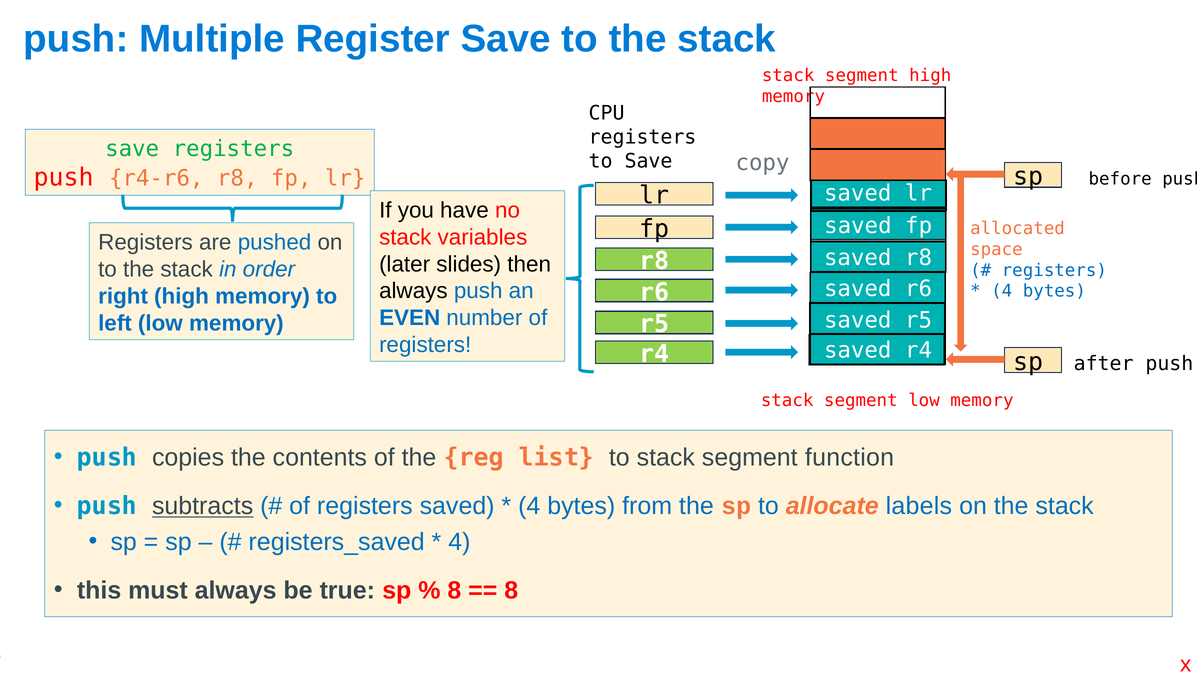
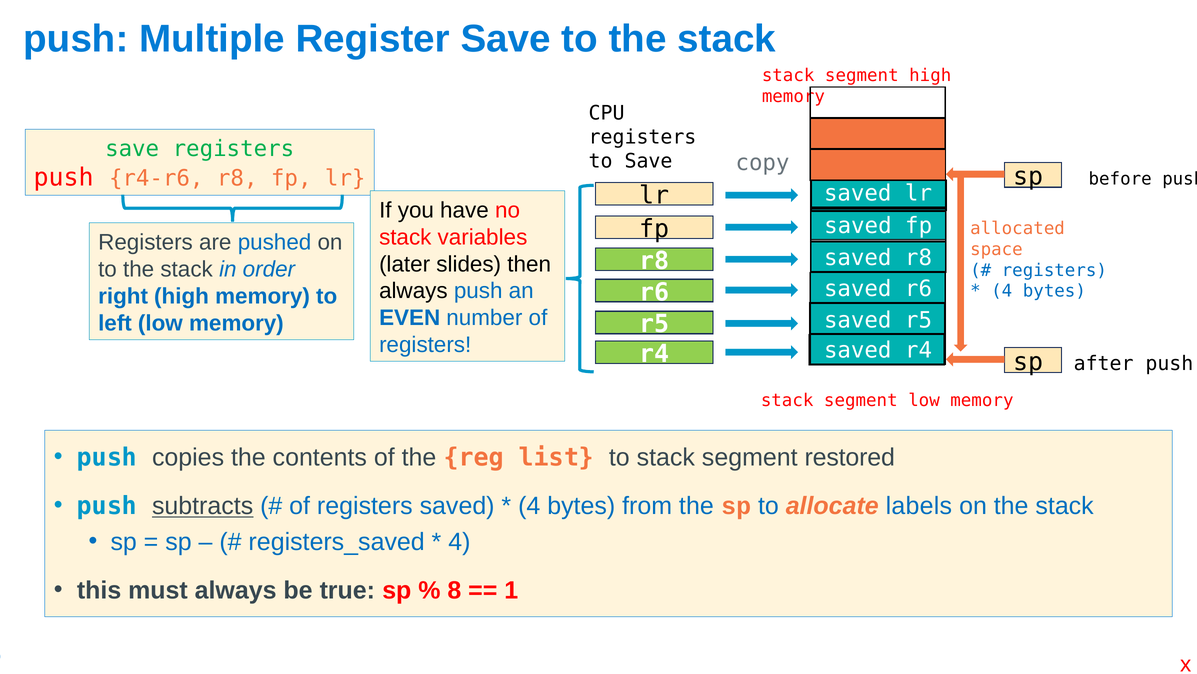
function: function -> restored (850, 457)
8: 8 -> 1 (511, 590)
